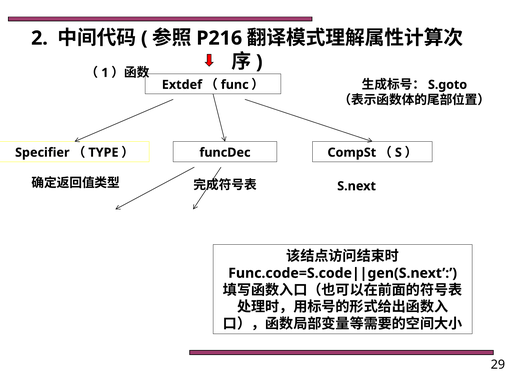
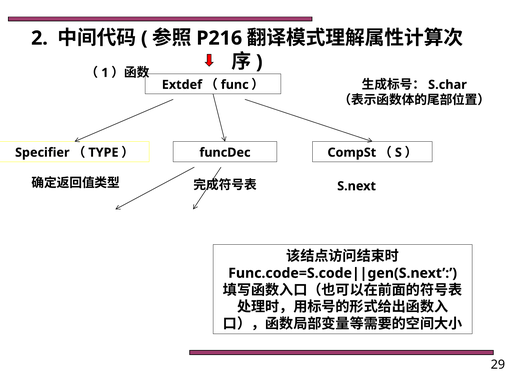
S.goto: S.goto -> S.char (447, 85)
